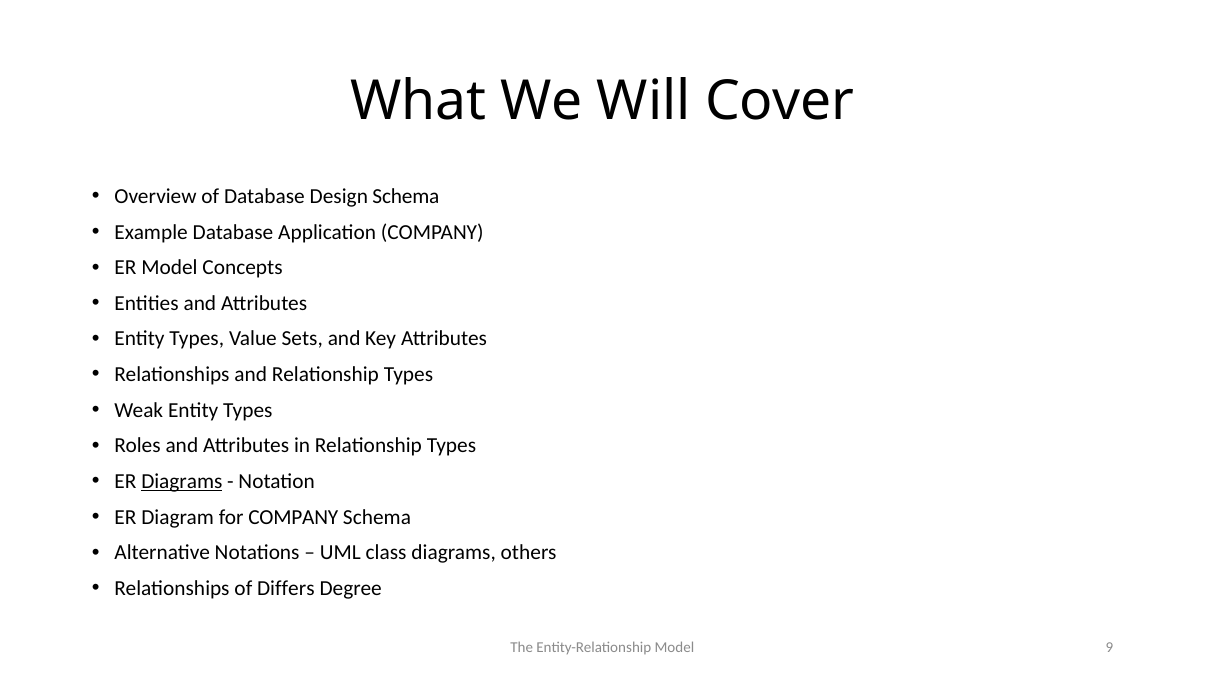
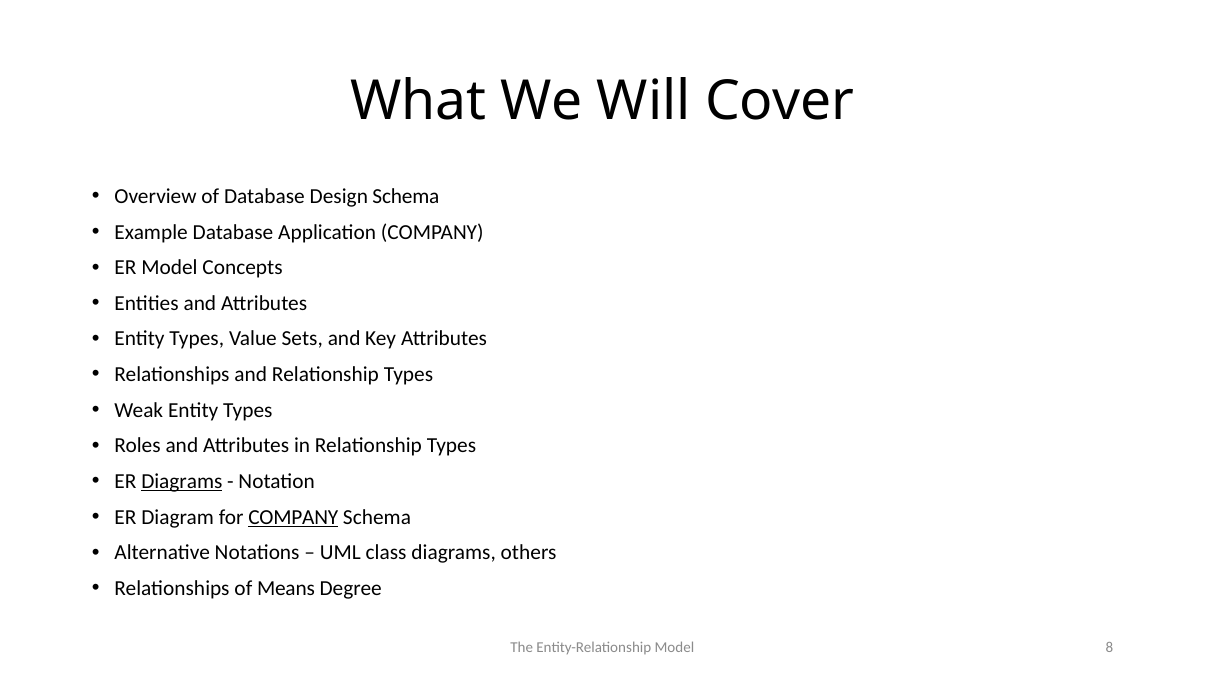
COMPANY underline: none -> present (293, 517)
Differs: Differs -> Means (286, 588)
9: 9 -> 8 (1109, 647)
